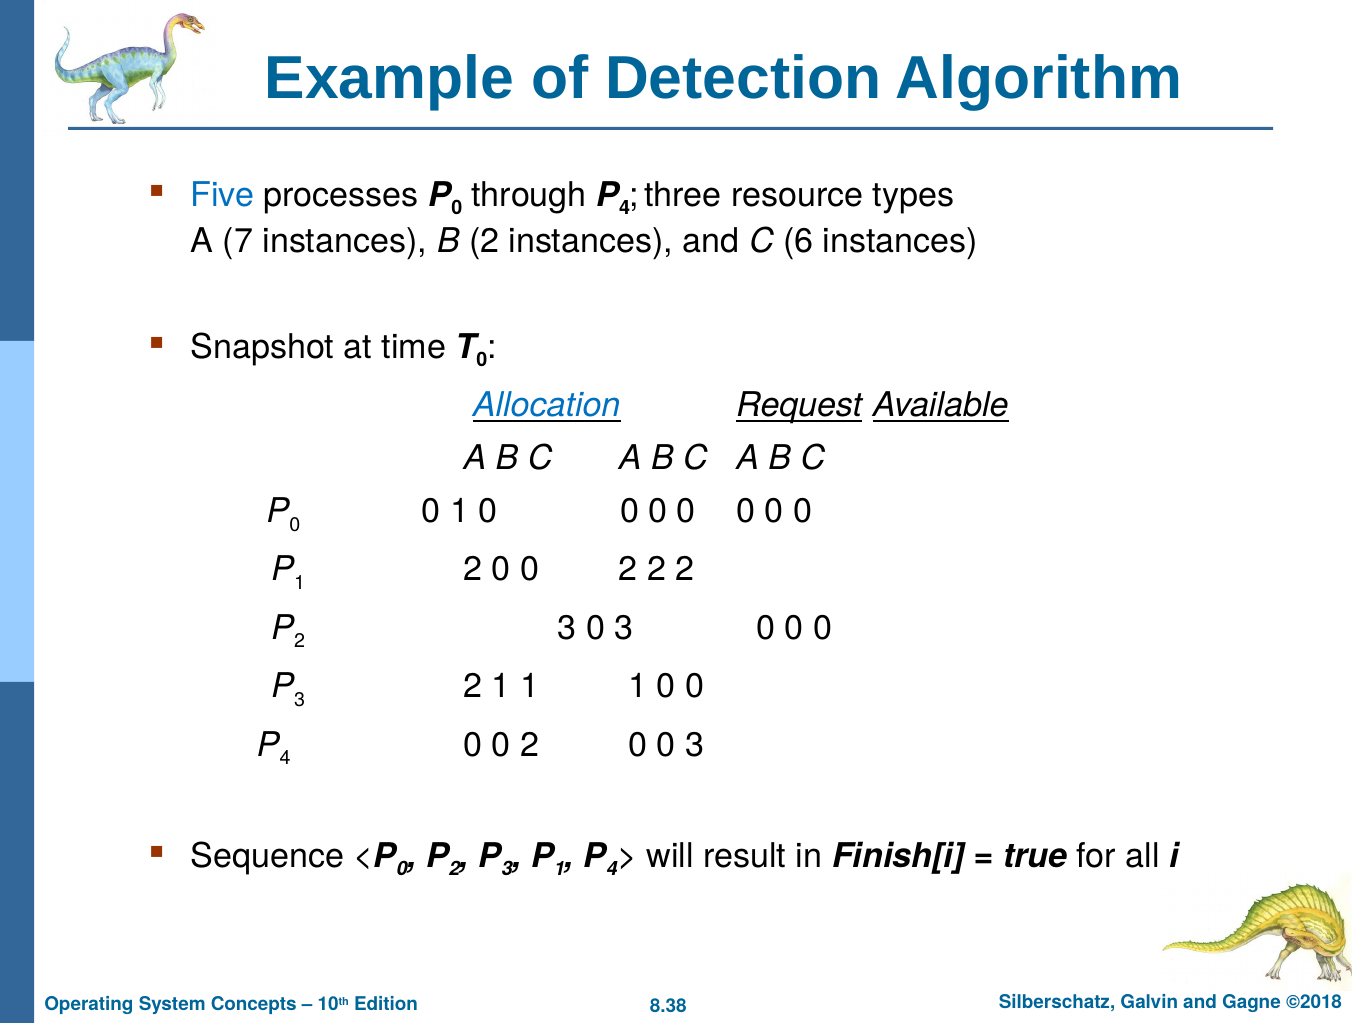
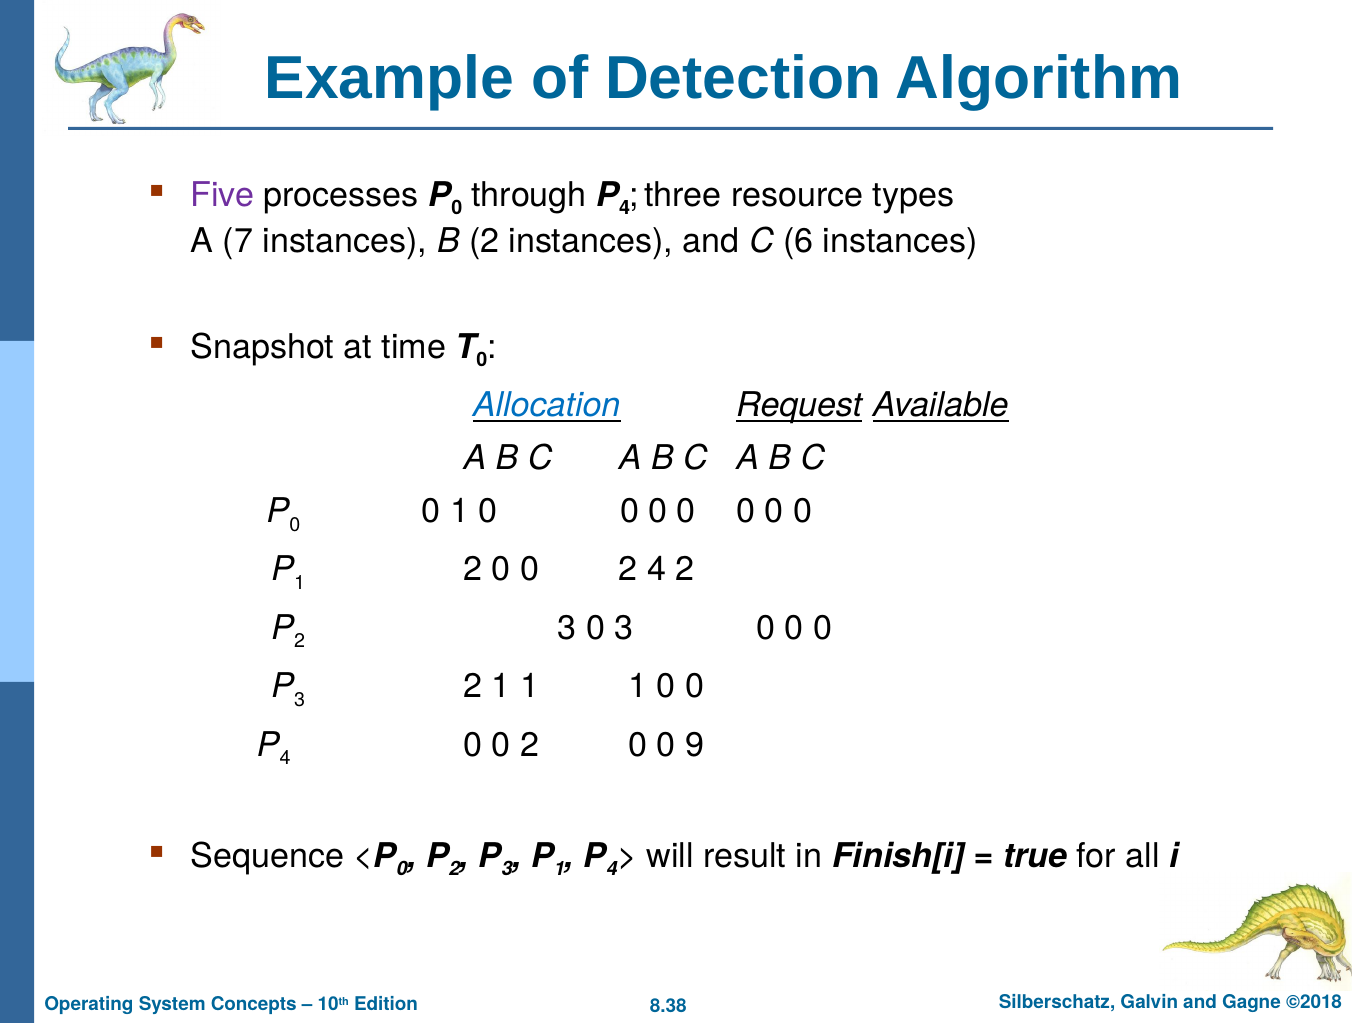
Five colour: blue -> purple (223, 195)
0 2 2: 2 -> 4 (657, 570)
0 0 3: 3 -> 9 (695, 745)
